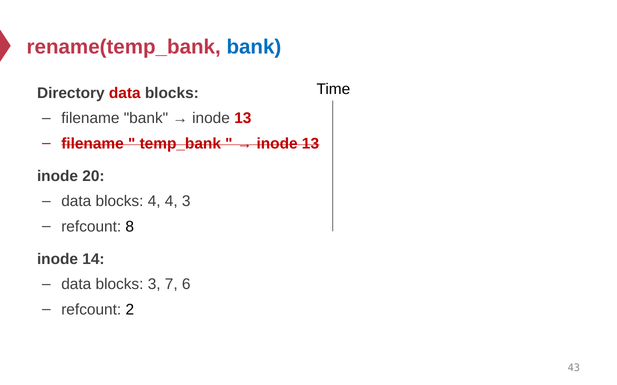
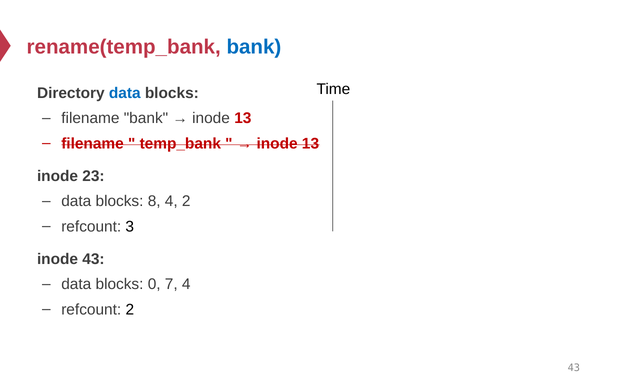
data colour: red -> blue (125, 93)
20: 20 -> 23 (93, 176)
blocks 4: 4 -> 8 (154, 202)
4 3: 3 -> 2 (186, 202)
8: 8 -> 3 (130, 227)
inode 14: 14 -> 43 (93, 259)
blocks 3: 3 -> 0 (154, 285)
7 6: 6 -> 4 (186, 285)
